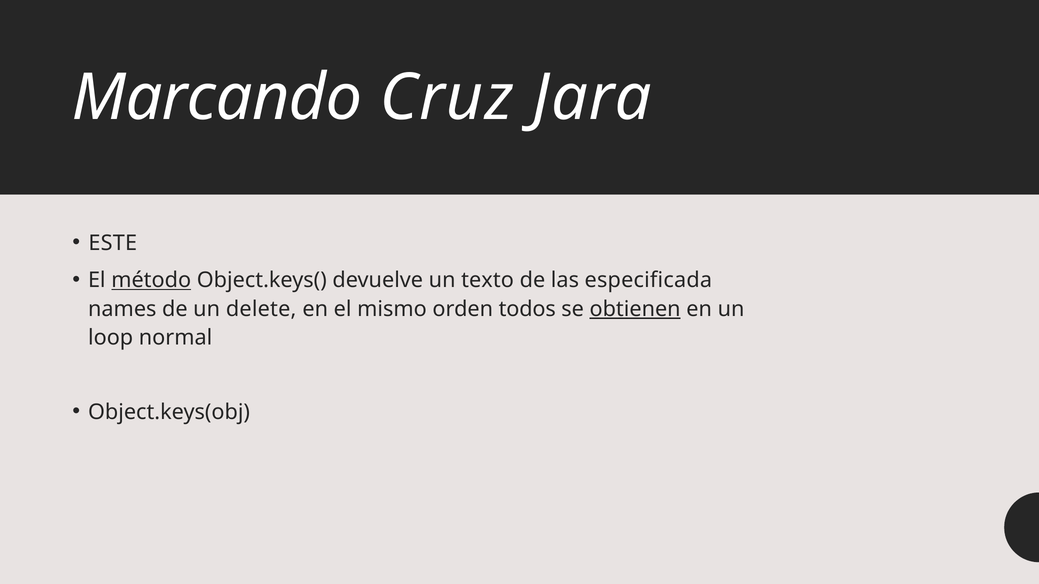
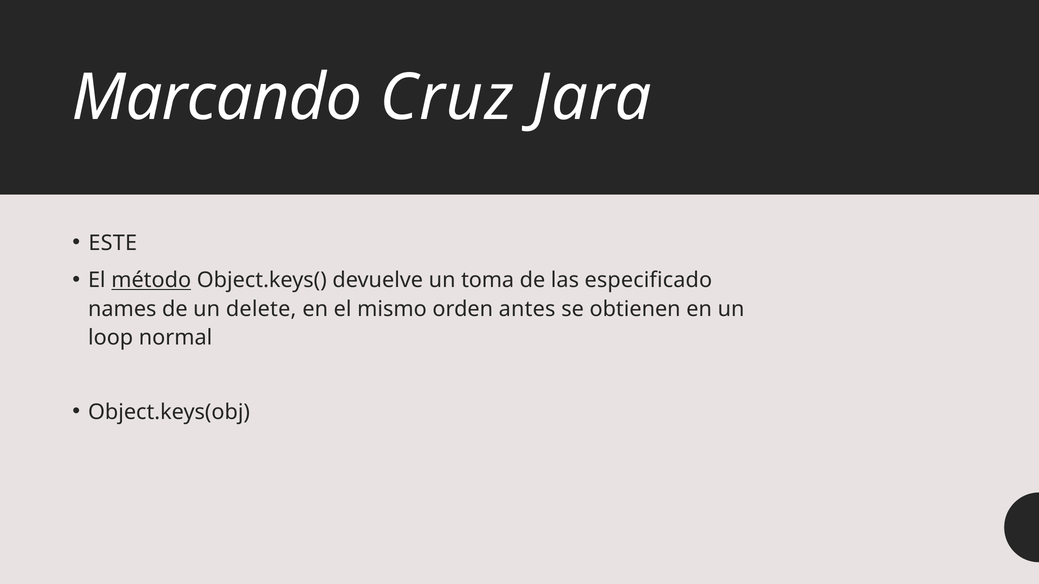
texto: texto -> toma (488, 280)
especificada: especificada -> especificado (648, 280)
todos: todos -> antes (527, 309)
obtienen underline: present -> none (635, 309)
